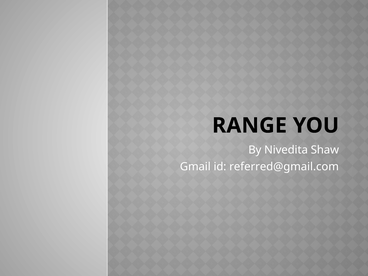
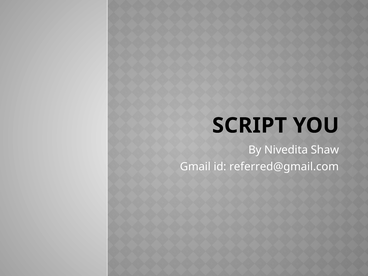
RANGE: RANGE -> SCRIPT (250, 126)
